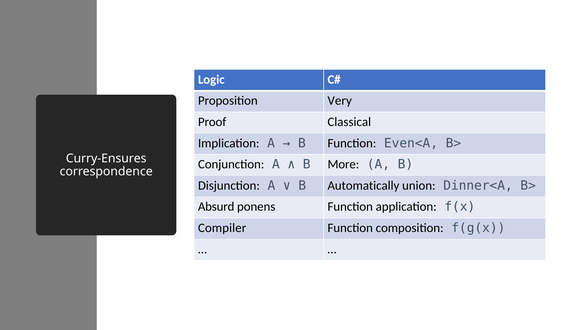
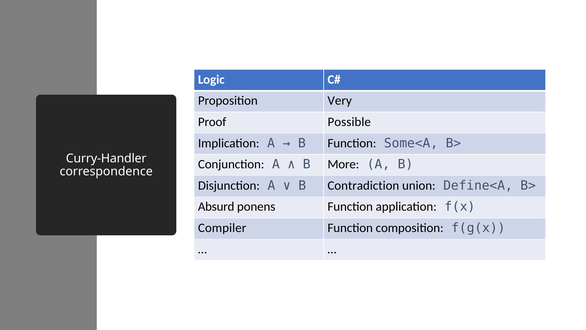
Classical: Classical -> Possible (349, 122)
Even<A: Even<A -> Some<A (411, 143)
Curry-Ensures: Curry-Ensures -> Curry-Handler (106, 158)
Automatically: Automatically -> Contradiction (363, 185)
Dinner<A: Dinner<A -> Define<A (478, 185)
